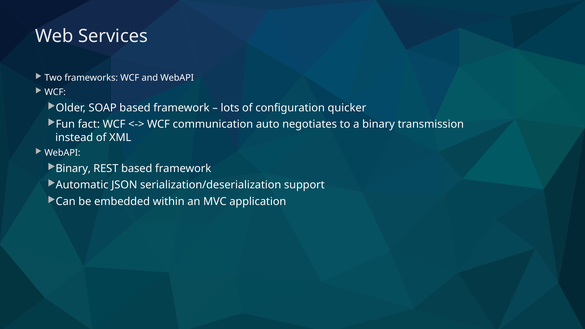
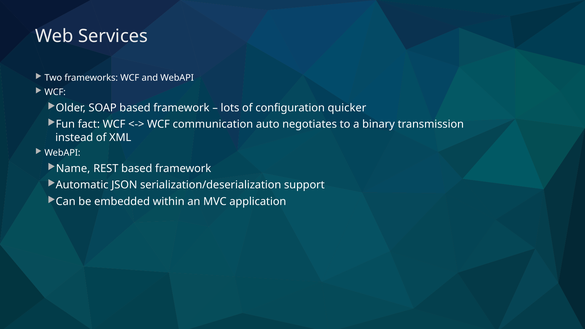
Binary: Binary -> Name (73, 168)
